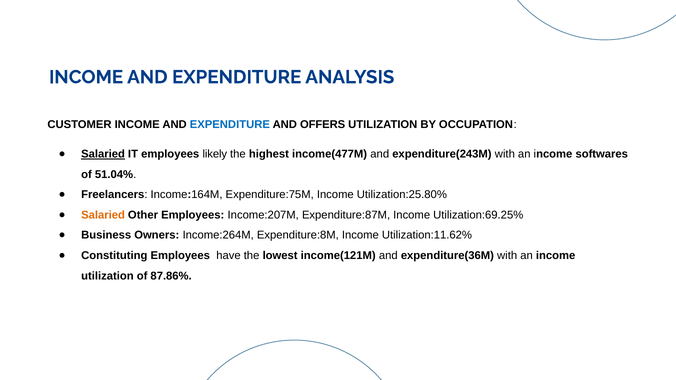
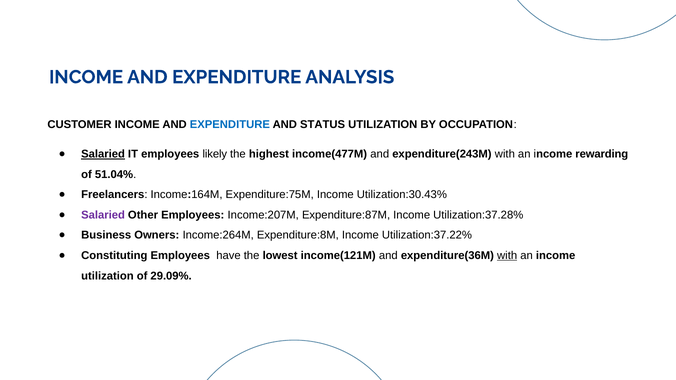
OFFERS: OFFERS -> STATUS (323, 125)
softwares: softwares -> rewarding (602, 154)
Utilization:25.80%: Utilization:25.80% -> Utilization:30.43% (402, 195)
Salaried colour: orange -> purple (103, 215)
Utilization:69.25%: Utilization:69.25% -> Utilization:37.28% (478, 215)
Utilization:11.62%: Utilization:11.62% -> Utilization:37.22% (427, 235)
with underline: none -> present (507, 256)
87.86%: 87.86% -> 29.09% (171, 276)
